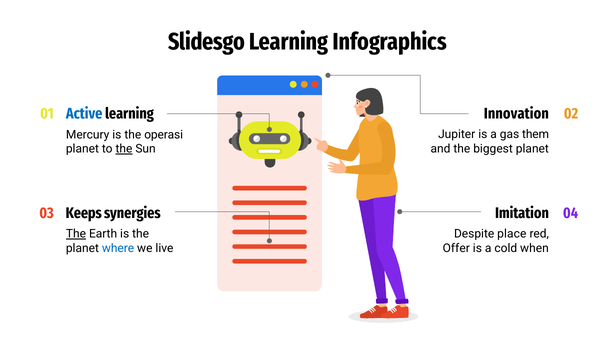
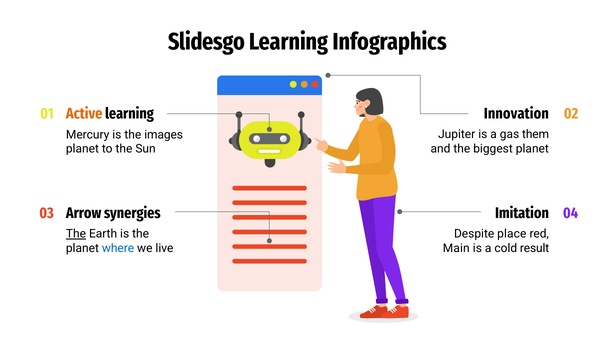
Active colour: blue -> orange (84, 114)
operasi: operasi -> images (164, 135)
the underline: present -> none (124, 149)
Keeps: Keeps -> Arrow (84, 213)
Offer: Offer -> Main (456, 248)
when: when -> result (535, 248)
